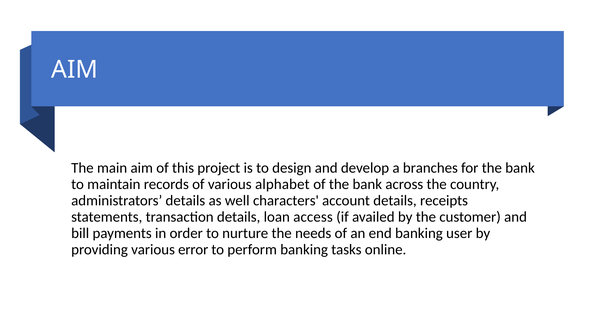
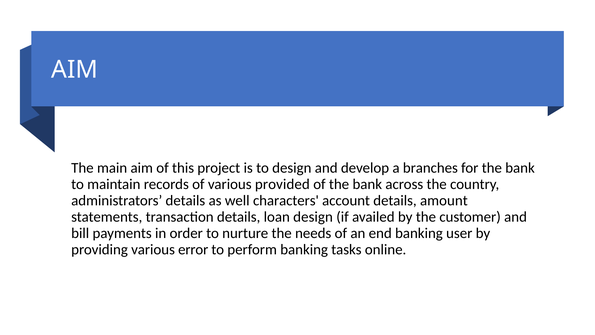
alphabet: alphabet -> provided (282, 184)
receipts: receipts -> amount (444, 200)
loan access: access -> design (313, 217)
